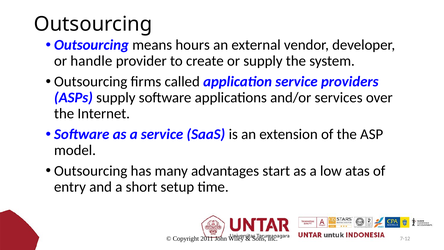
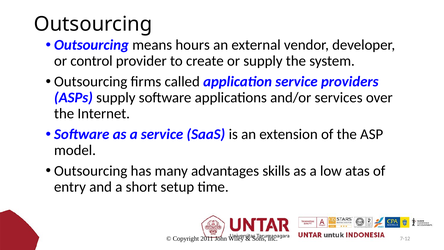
handle: handle -> control (91, 61)
start: start -> skills (276, 171)
